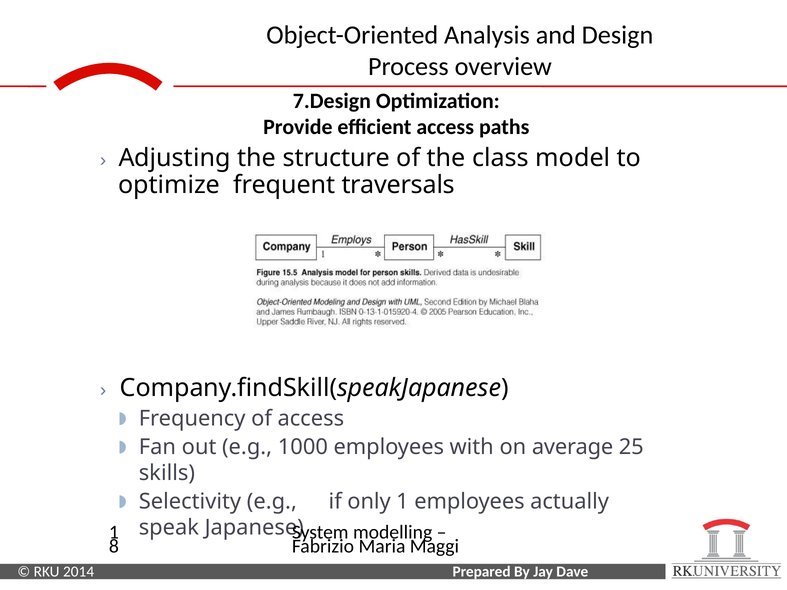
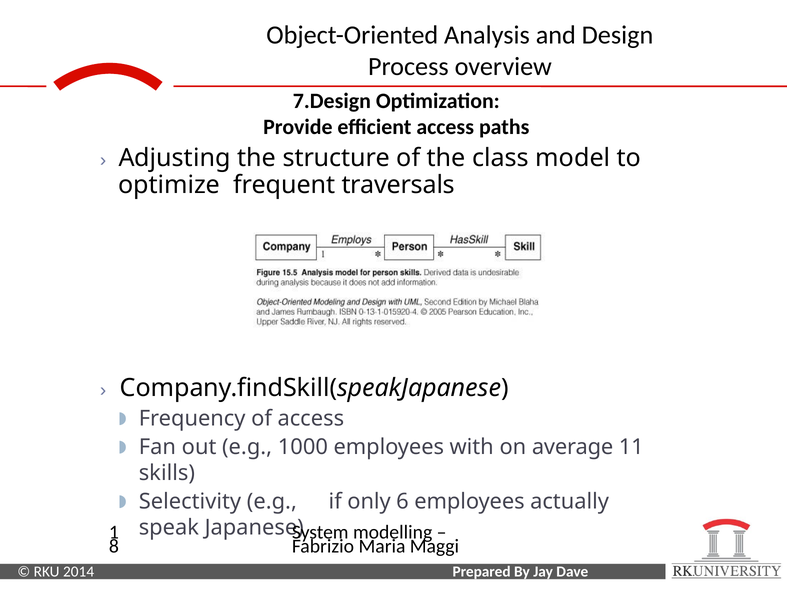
25: 25 -> 11 (631, 447)
only 1: 1 -> 6 (402, 502)
